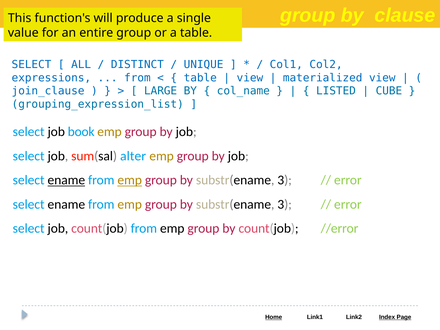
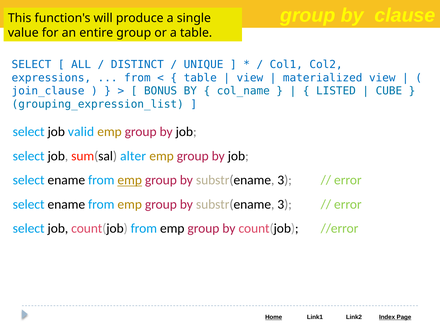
LARGE: LARGE -> BONUS (161, 91)
book: book -> valid (81, 132)
ename underline: present -> none (66, 180)
